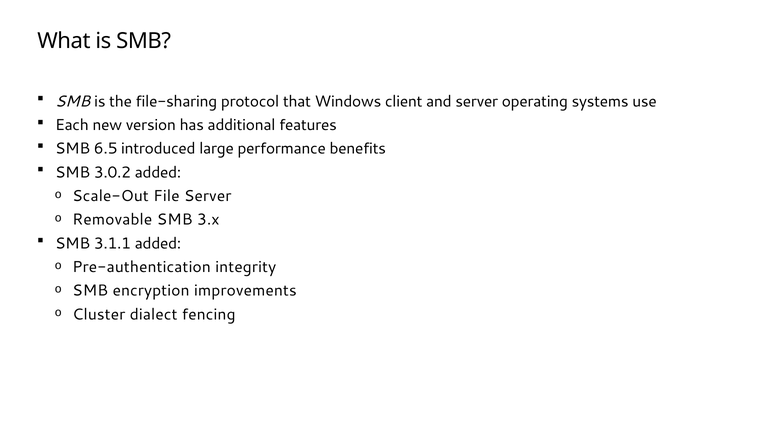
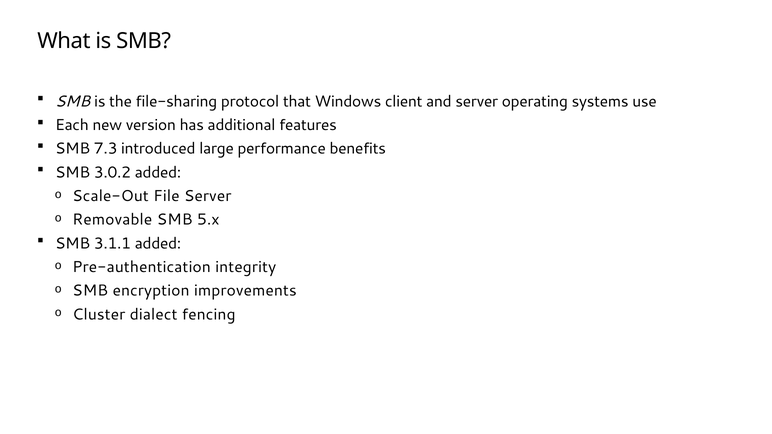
6.5: 6.5 -> 7.3 (106, 149)
3.x: 3.x -> 5.x (208, 220)
